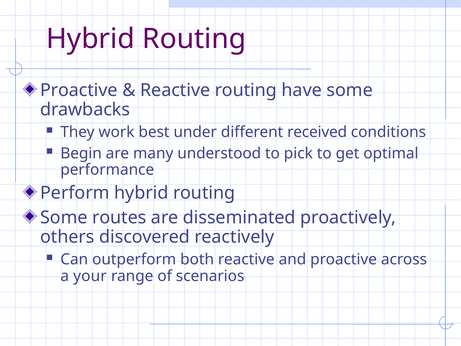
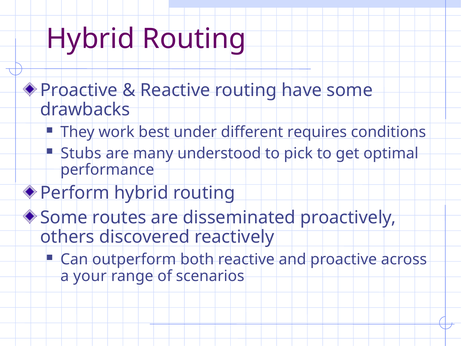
received: received -> requires (317, 132)
Begin: Begin -> Stubs (81, 153)
